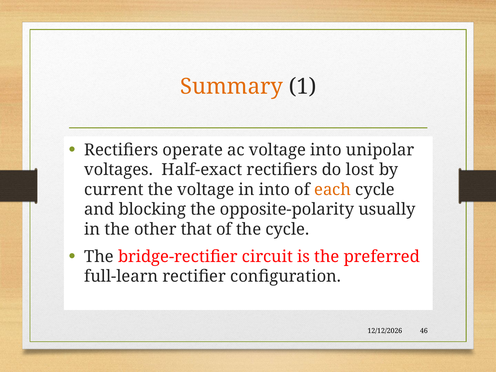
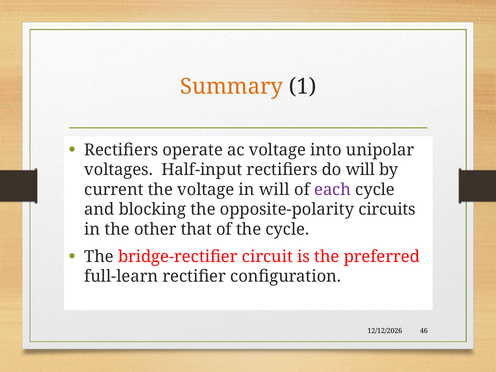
Half-exact: Half-exact -> Half-input (202, 170)
do lost: lost -> will (360, 170)
in into: into -> will (274, 190)
each colour: orange -> purple (333, 190)
usually: usually -> circuits (387, 209)
